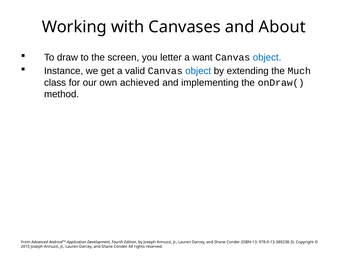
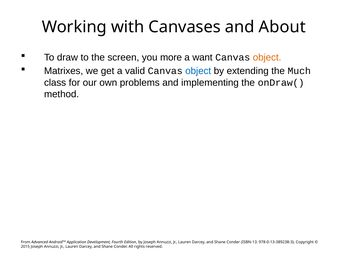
letter: letter -> more (171, 58)
object colour: blue -> orange (267, 58)
Instance: Instance -> Matrixes (64, 71)
achieved: achieved -> problems (140, 83)
